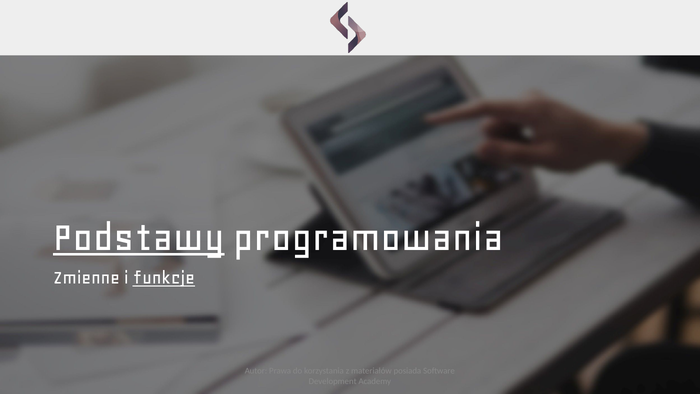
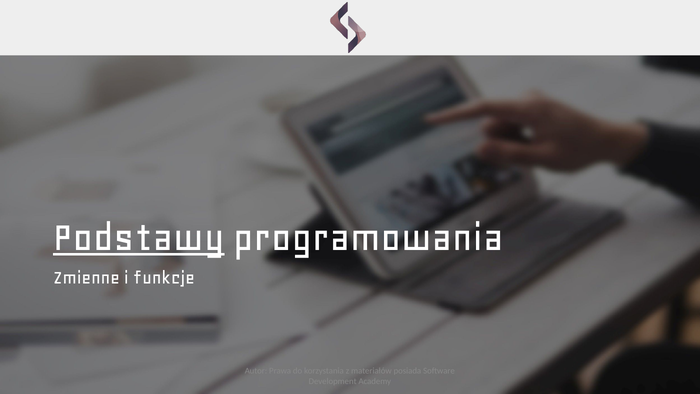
funkcje underline: present -> none (164, 277)
